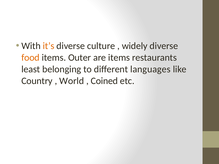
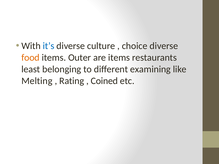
it’s colour: orange -> blue (49, 46)
widely: widely -> choice (135, 46)
languages: languages -> examining (150, 69)
Country: Country -> Melting (37, 81)
World: World -> Rating (72, 81)
